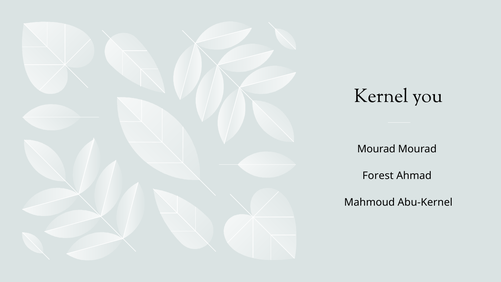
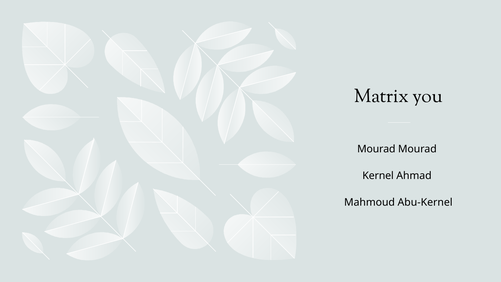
Kernel: Kernel -> Matrix (381, 96)
Forest: Forest -> Kernel (378, 176)
